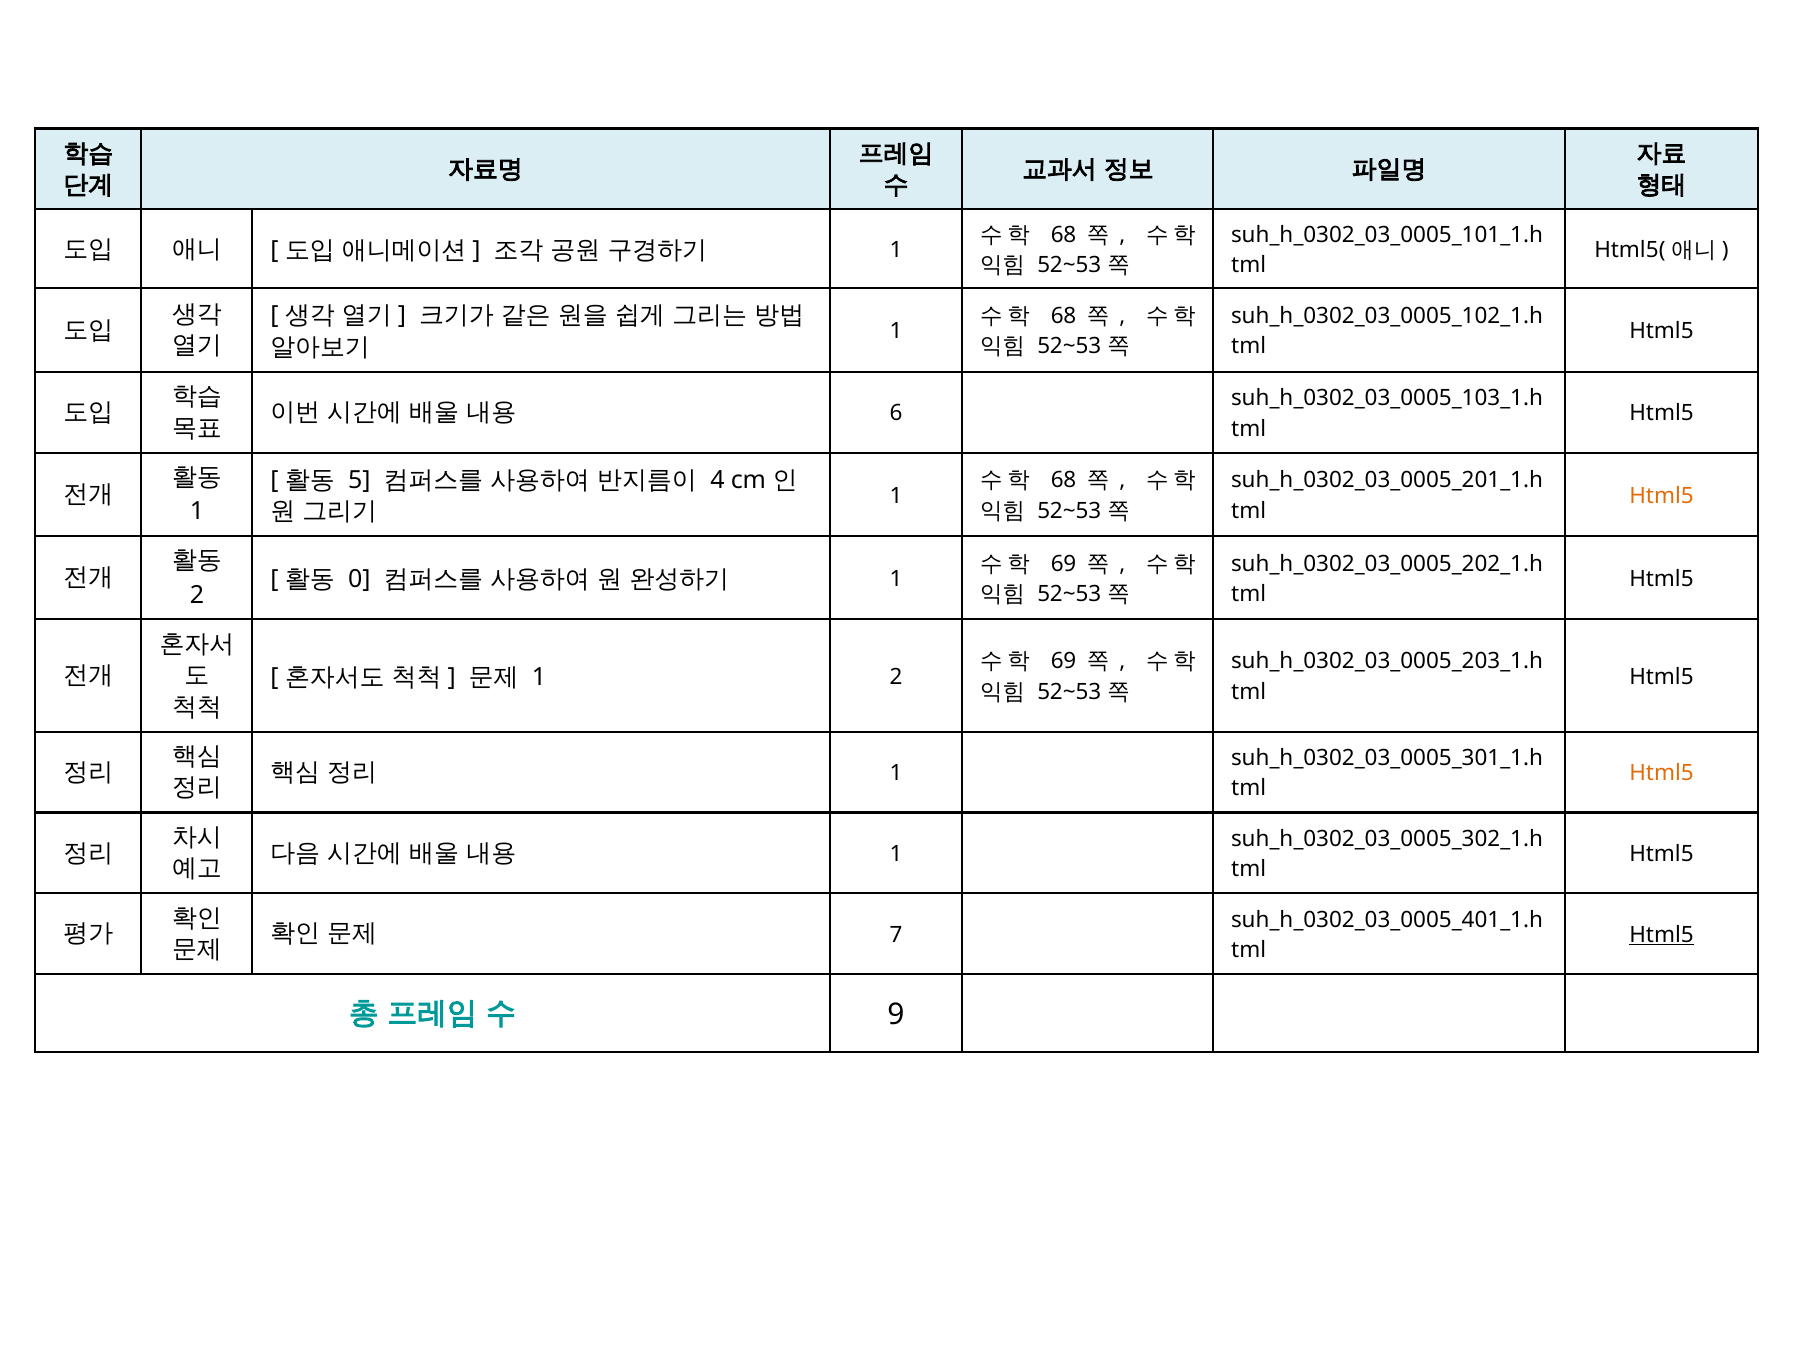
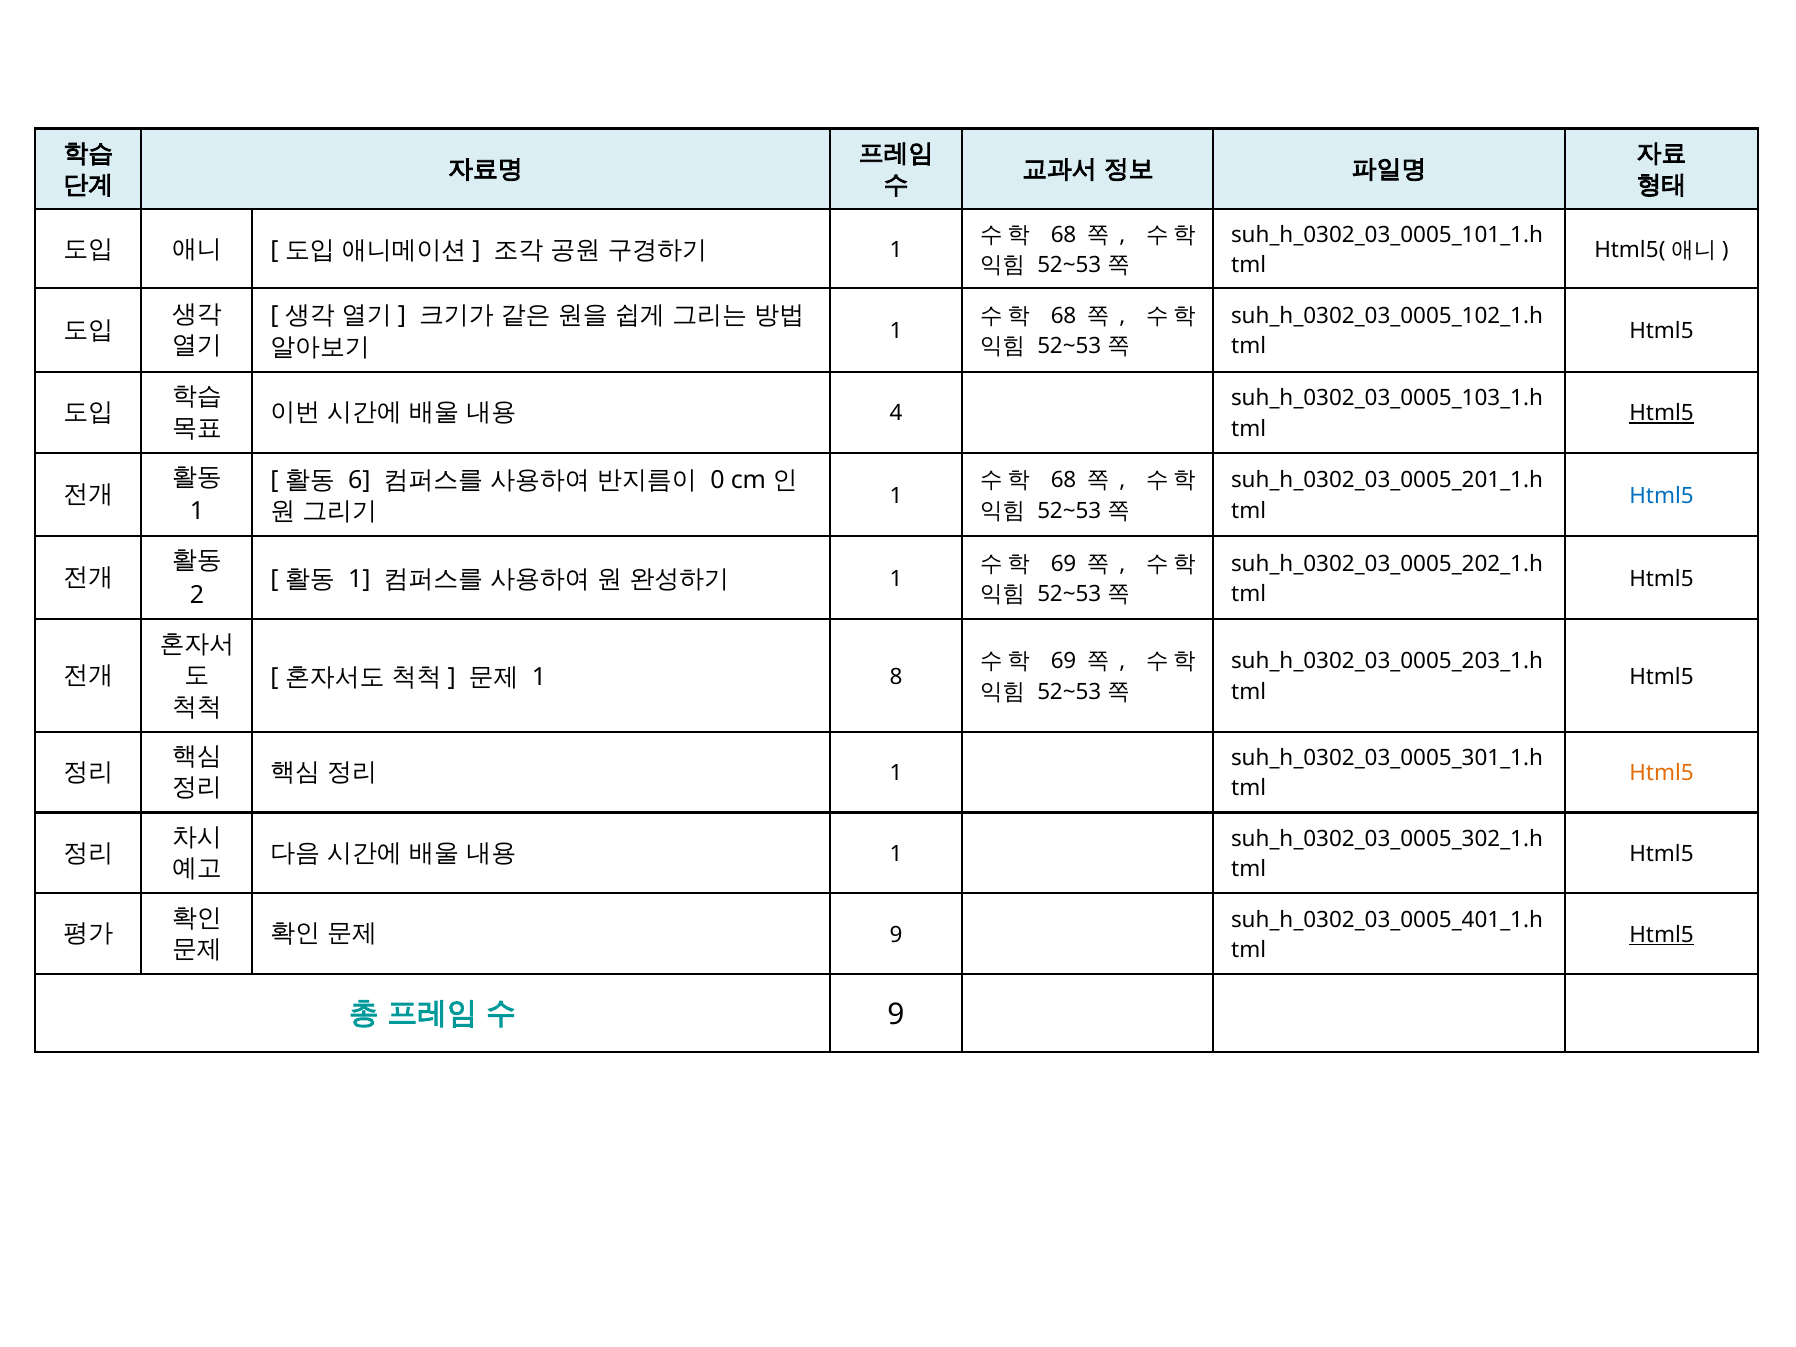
6: 6 -> 4 (896, 413)
Html5 underline: none -> present (1661, 413)
5: 5 -> 6 (359, 480)
4: 4 -> 0 (717, 480)
Html5 colour: orange -> blue (1661, 496)
0: 0 -> 1 (359, 579)
1 2: 2 -> 8 (896, 677)
7: 7 -> 9 (896, 935)
